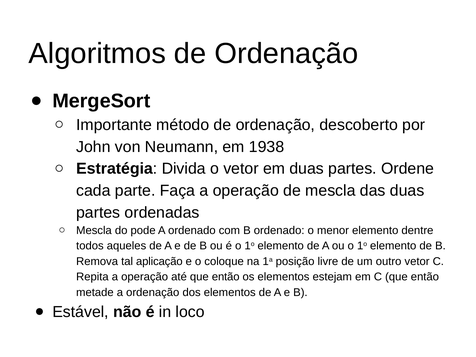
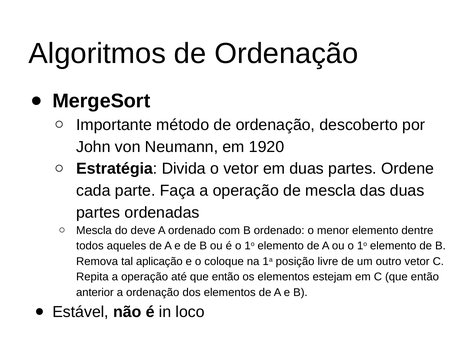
1938: 1938 -> 1920 (267, 147)
pode: pode -> deve (143, 230)
metade: metade -> anterior (95, 292)
